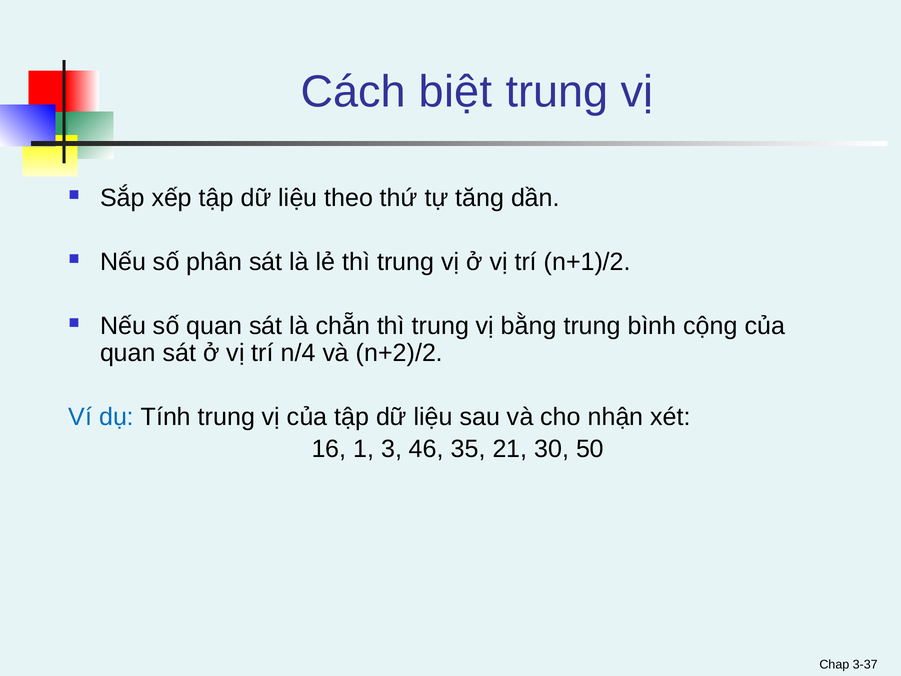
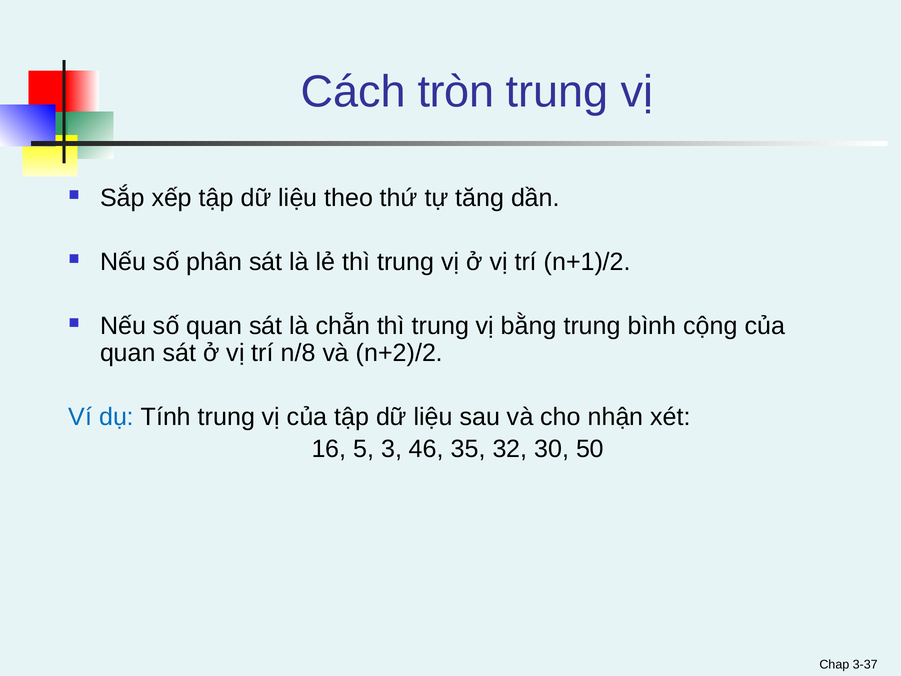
biệt: biệt -> tròn (456, 92)
n/4: n/4 -> n/8 (298, 353)
1: 1 -> 5 (364, 449)
21: 21 -> 32 (510, 449)
